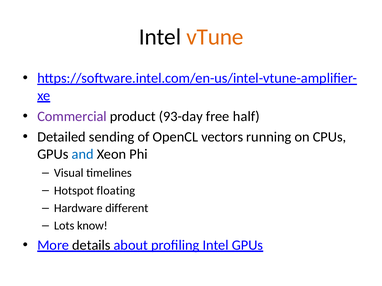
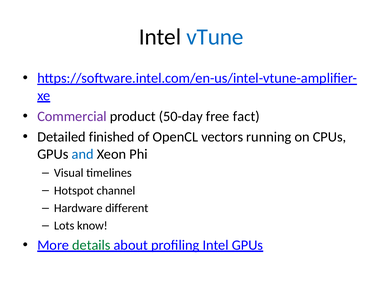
vTune colour: orange -> blue (215, 37)
93-day: 93-day -> 50-day (181, 117)
half: half -> fact (246, 117)
sending: sending -> finished (112, 137)
floating: floating -> channel (116, 191)
details colour: black -> green (91, 246)
